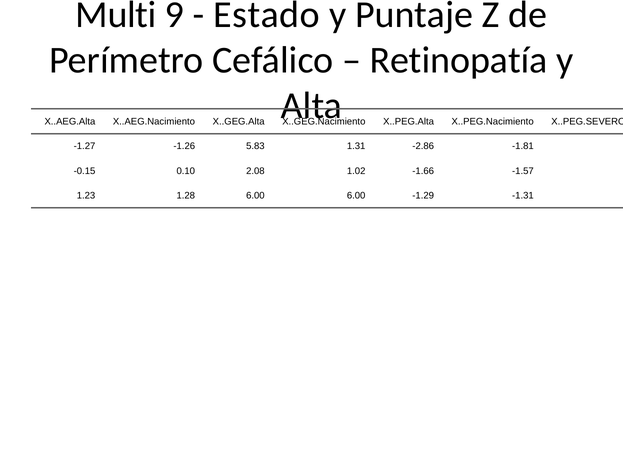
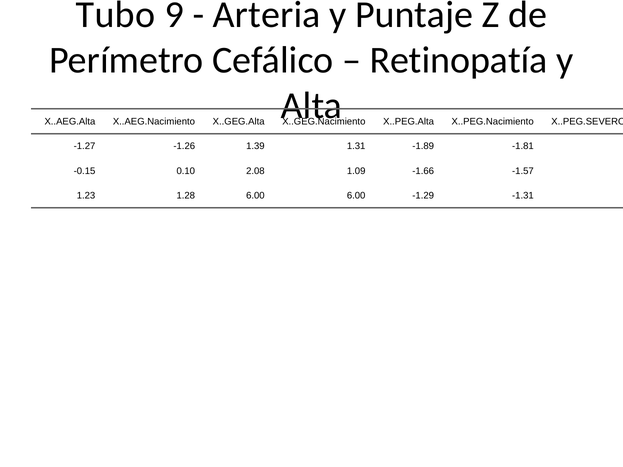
Multi: Multi -> Tubo (116, 15)
Estado: Estado -> Arteria (267, 15)
5.83: 5.83 -> 1.39 (255, 146)
-2.86: -2.86 -> -1.89 (423, 146)
1.02: 1.02 -> 1.09 (356, 171)
